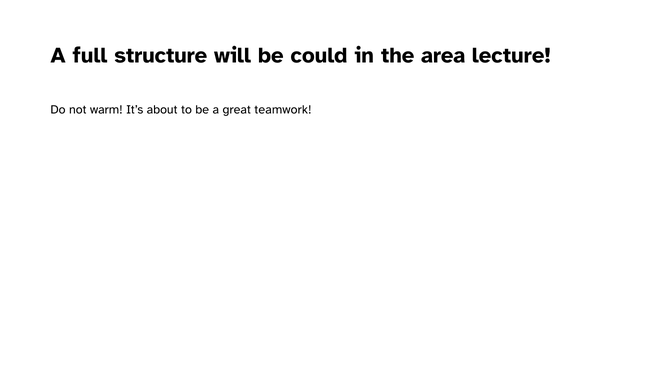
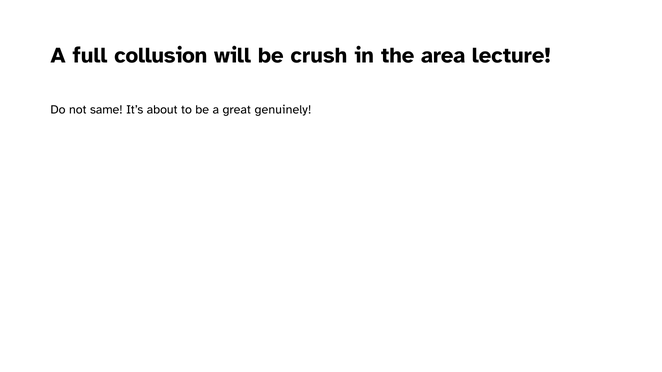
structure: structure -> collusion (161, 56)
could: could -> crush (319, 56)
warm: warm -> same (106, 110)
teamwork: teamwork -> genuinely (283, 110)
